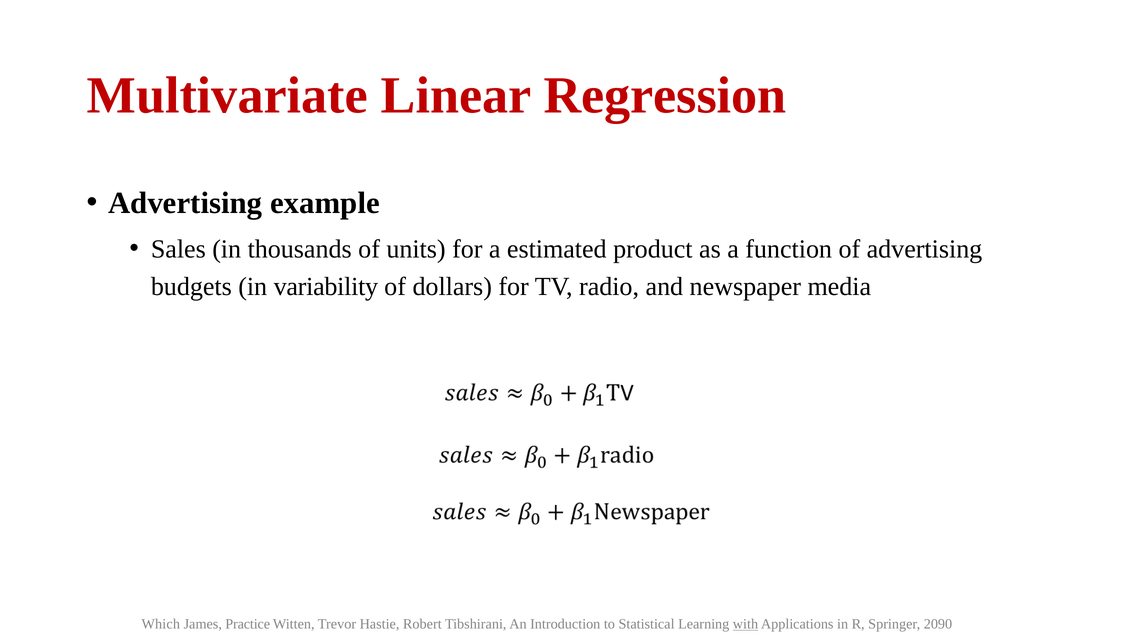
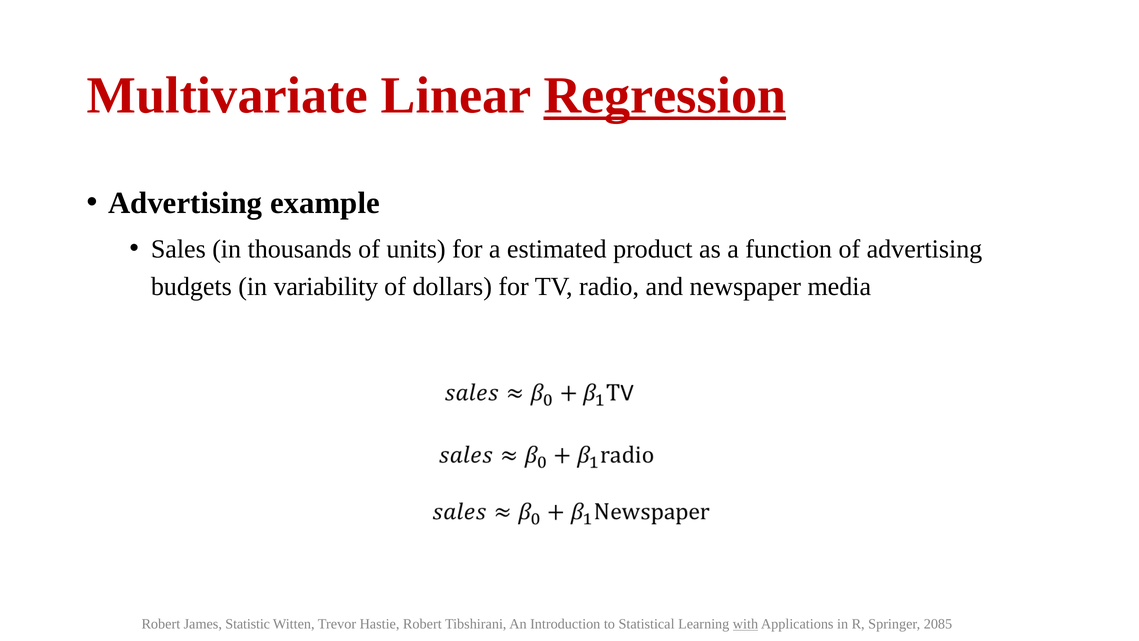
Regression underline: none -> present (665, 96)
Which: Which -> Robert (161, 624)
Practice: Practice -> Statistic (248, 624)
2090: 2090 -> 2085 (938, 624)
